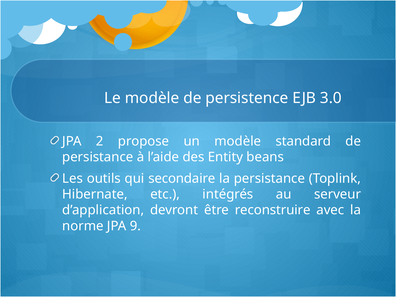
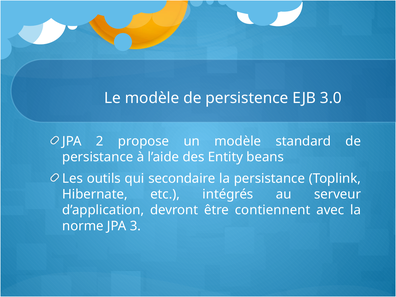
reconstruire: reconstruire -> contiennent (273, 210)
9: 9 -> 3 (135, 226)
